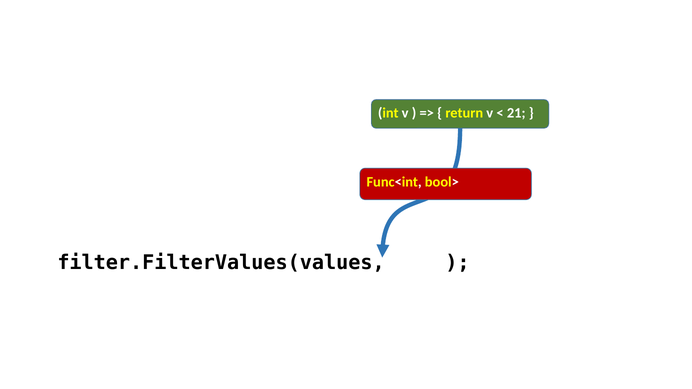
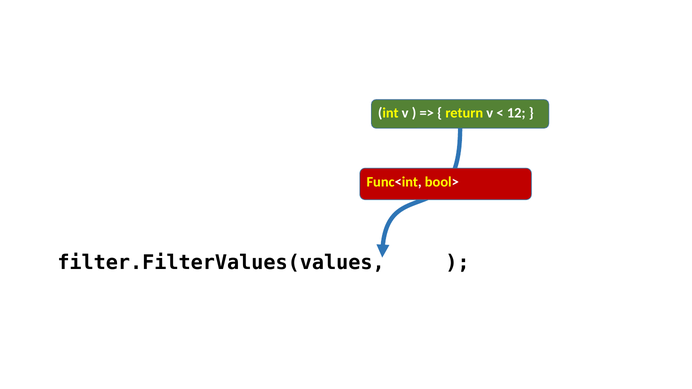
21: 21 -> 12 (516, 113)
